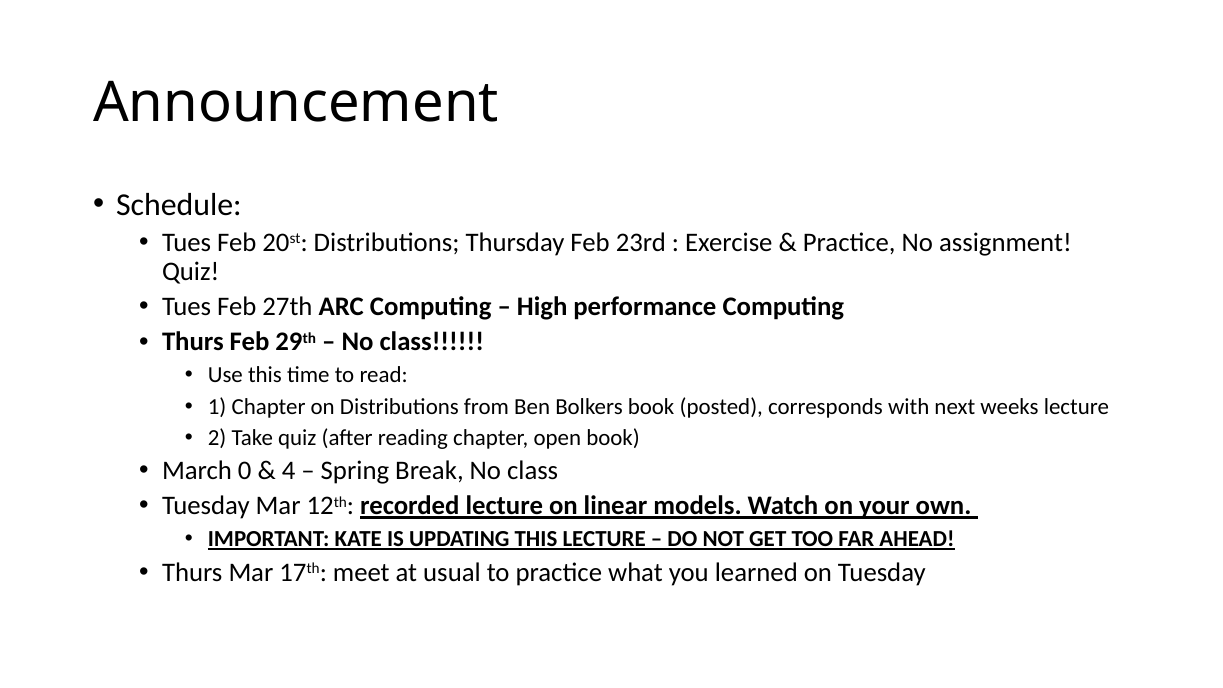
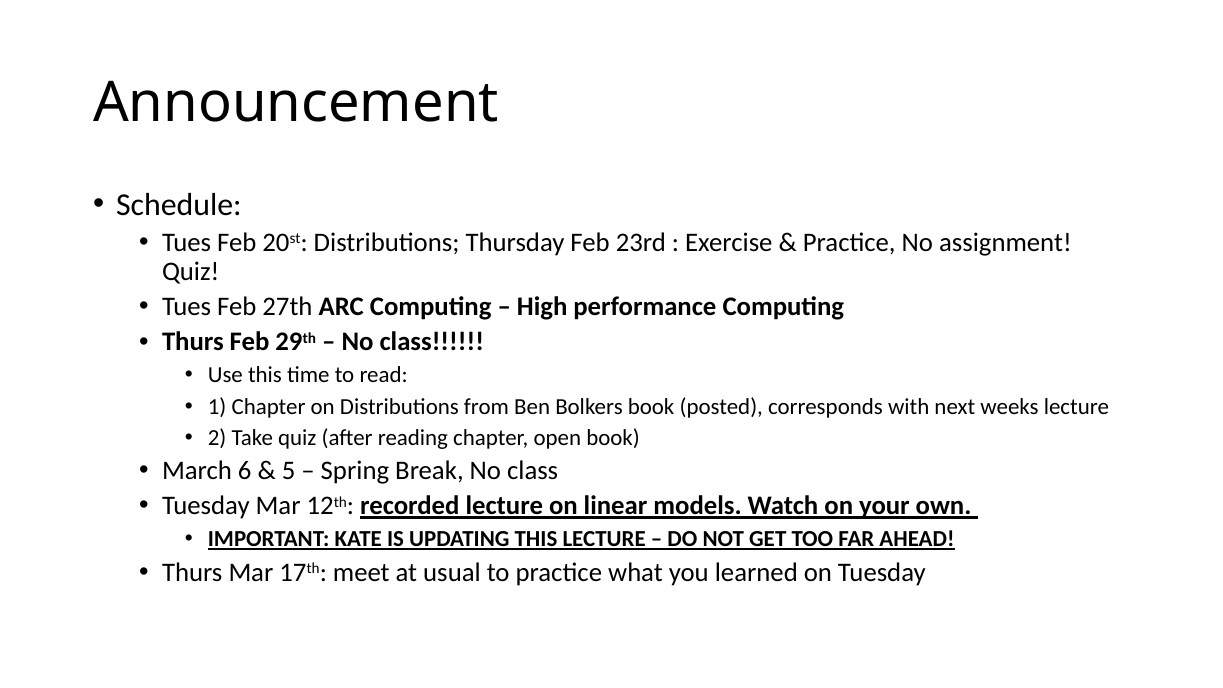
0: 0 -> 6 (245, 471)
4: 4 -> 5 (289, 471)
